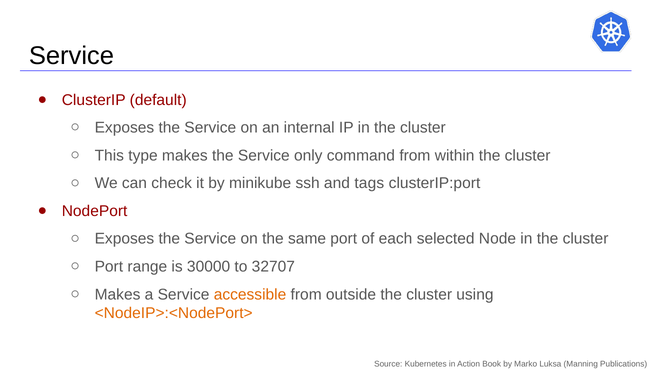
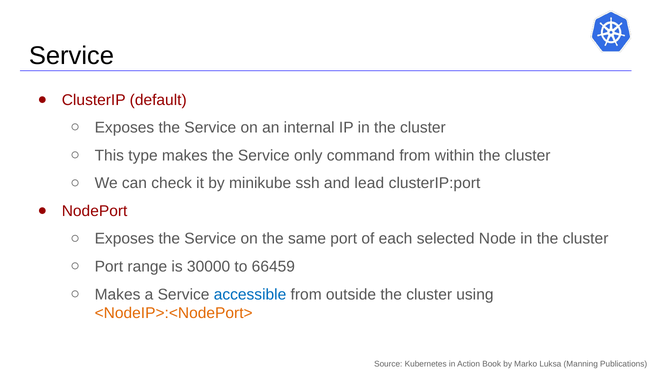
tags: tags -> lead (369, 183)
32707: 32707 -> 66459 (273, 266)
accessible colour: orange -> blue (250, 294)
